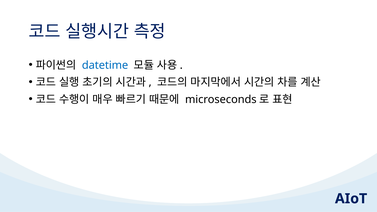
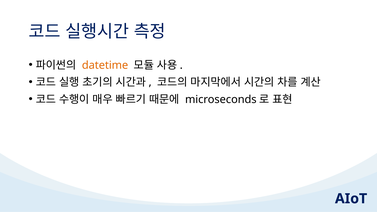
datetime colour: blue -> orange (105, 65)
